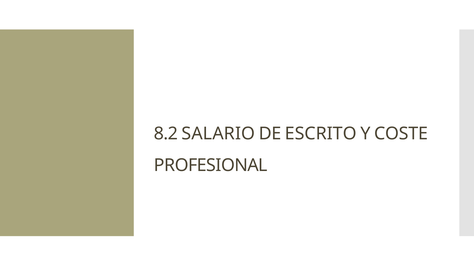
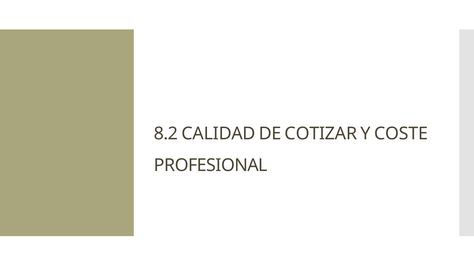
SALARIO: SALARIO -> CALIDAD (219, 134)
ESCRITO: ESCRITO -> COTIZAR (321, 134)
